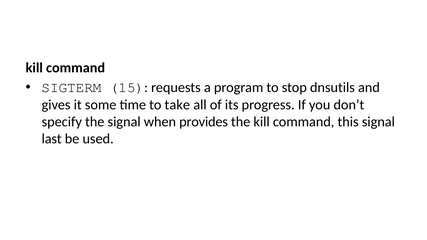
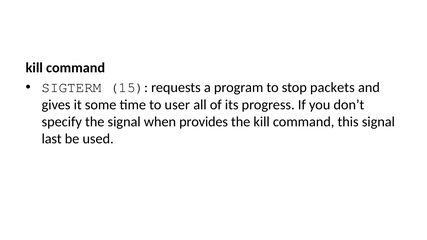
dnsutils: dnsutils -> packets (332, 88)
take: take -> user (177, 105)
